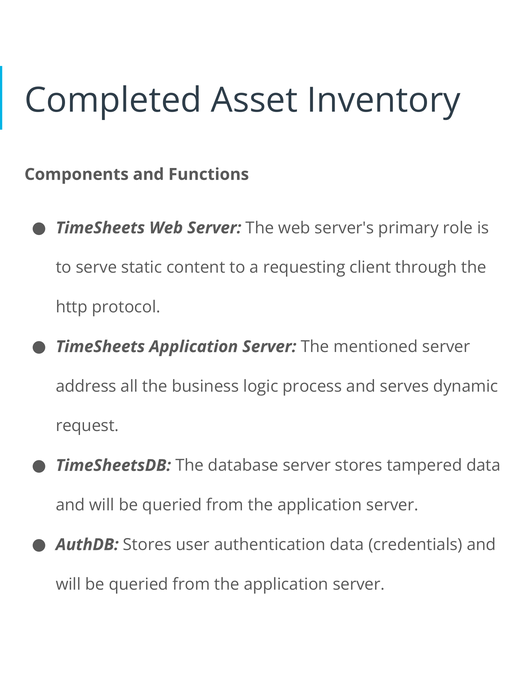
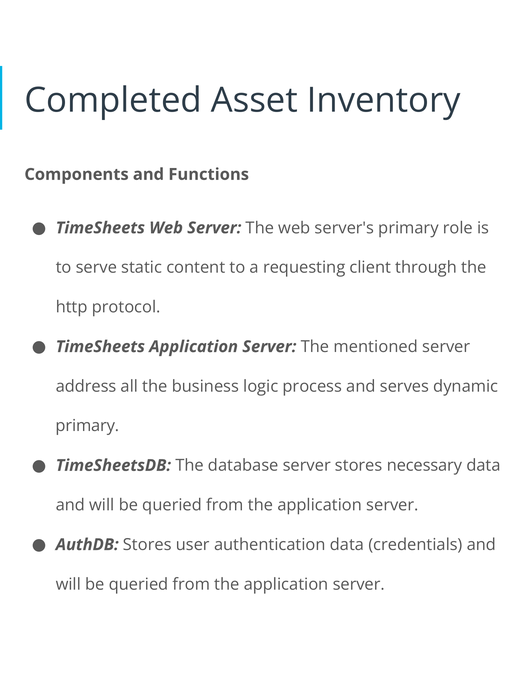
request: request -> primary (87, 426)
tampered: tampered -> necessary (424, 466)
